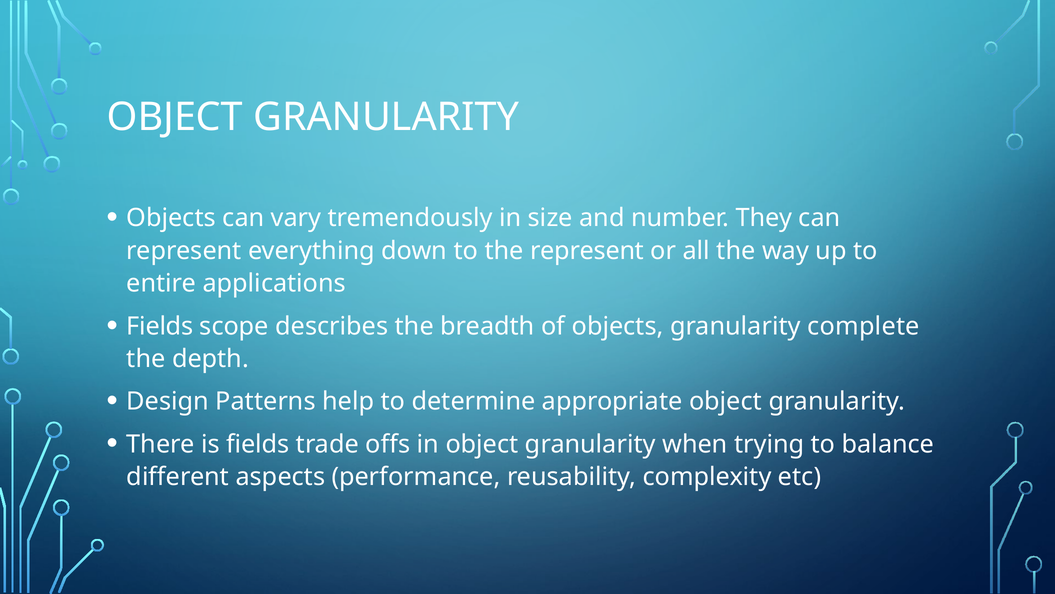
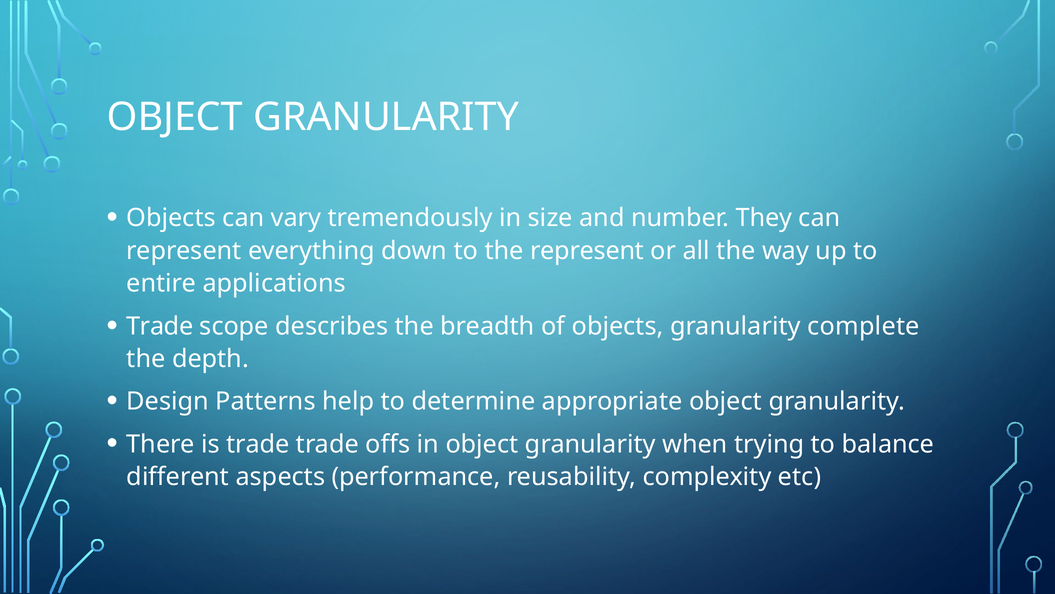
Fields: Fields -> Trade (160, 326)
is fields: fields -> trade (258, 444)
